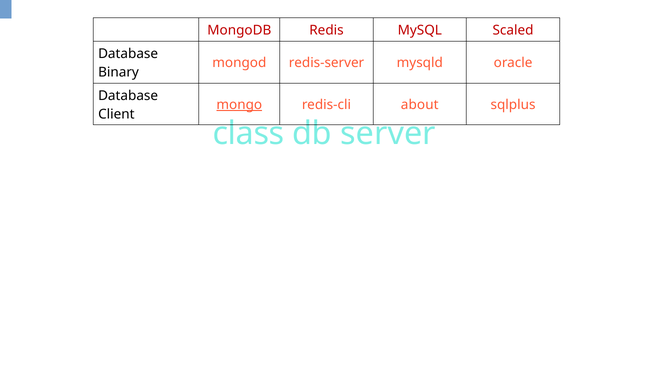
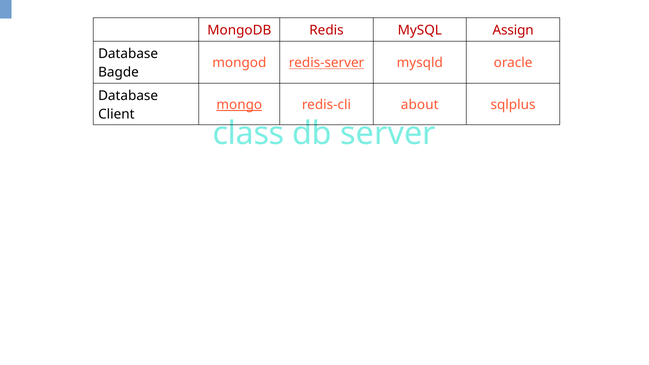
Scaled: Scaled -> Assign (513, 30)
redis-server underline: none -> present (326, 63)
Binary: Binary -> Bagde (119, 72)
